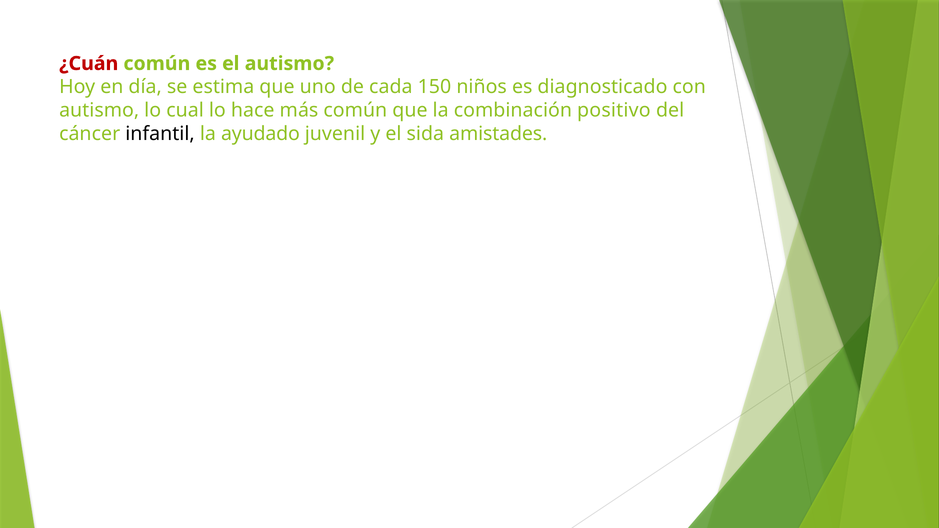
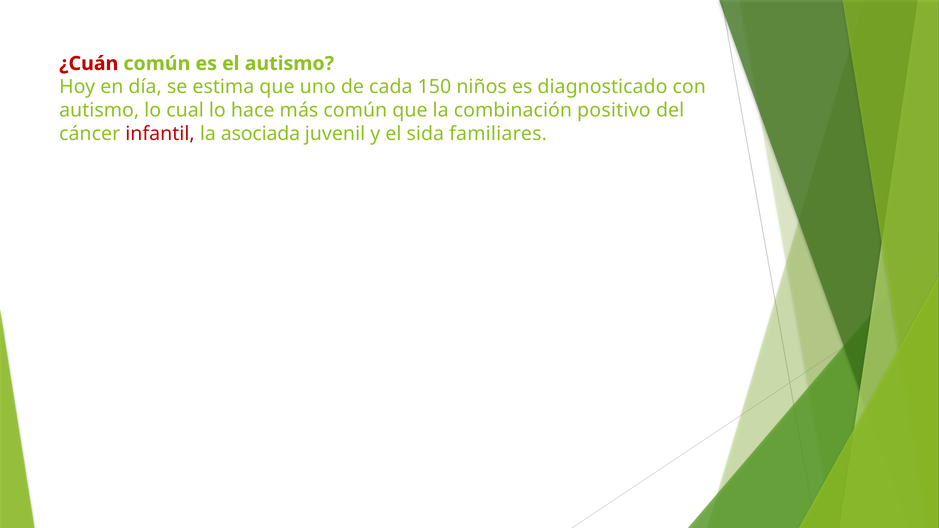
infantil colour: black -> red (160, 134)
ayudado: ayudado -> asociada (261, 134)
amistades: amistades -> familiares (498, 134)
